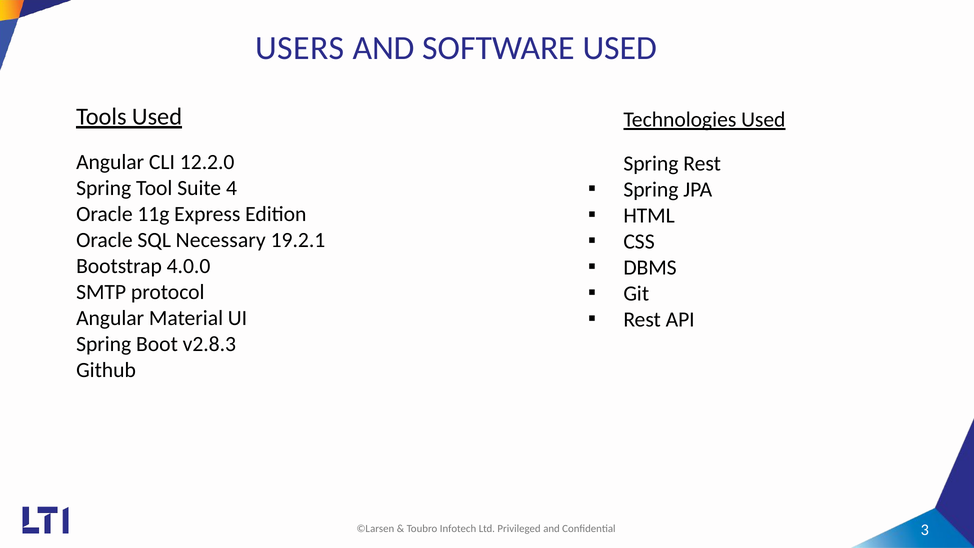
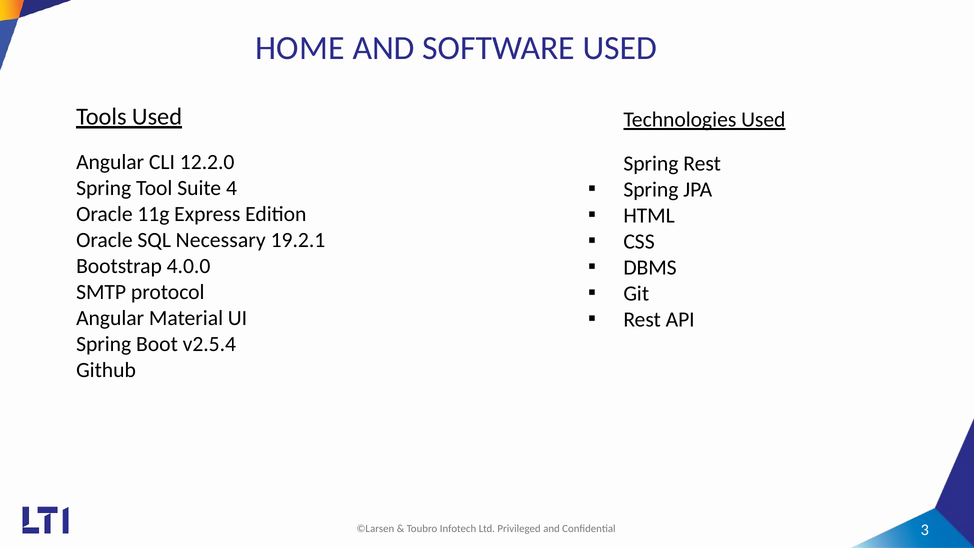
USERS: USERS -> HOME (300, 48)
v2.8.3: v2.8.3 -> v2.5.4 (209, 344)
